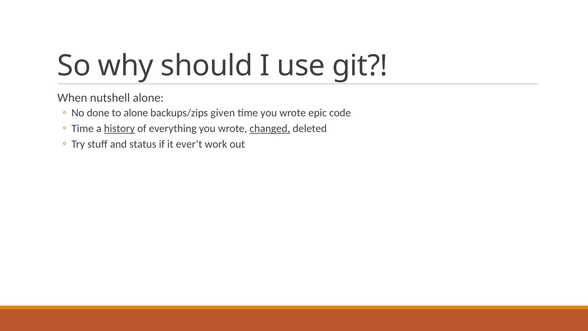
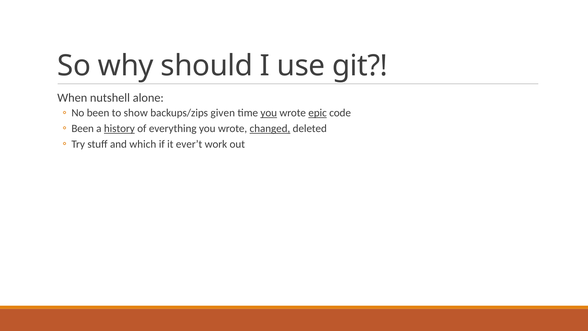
No done: done -> been (98, 113)
to alone: alone -> show (136, 113)
you underline: none -> present (269, 113)
epic underline: none -> present (318, 113)
Time: Time -> Been (83, 128)
status: status -> which (143, 144)
